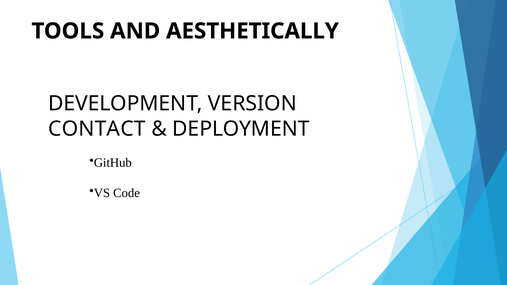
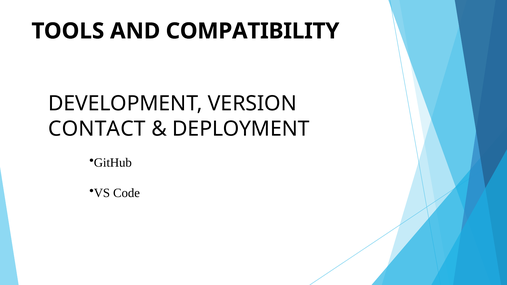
AESTHETICALLY: AESTHETICALLY -> COMPATIBILITY (253, 31)
